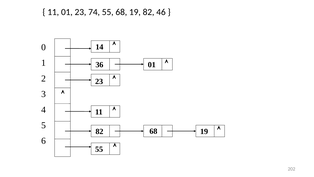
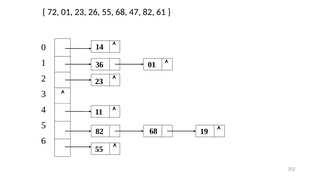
11: 11 -> 72 (53, 12)
74: 74 -> 26 (94, 12)
68 19: 19 -> 47 (135, 12)
46: 46 -> 61 (161, 12)
